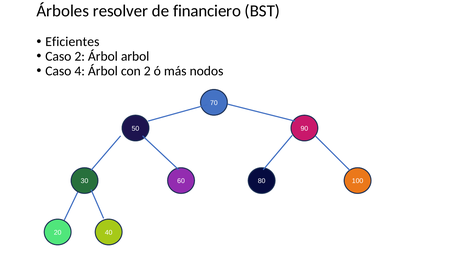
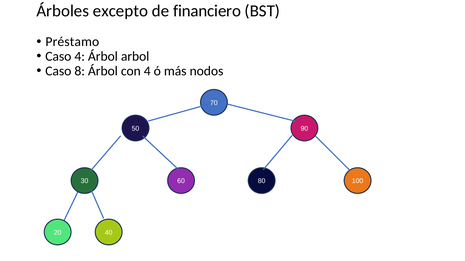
resolver: resolver -> excepto (120, 11)
Eficientes: Eficientes -> Préstamo (72, 42)
Caso 2: 2 -> 4 (80, 56)
4: 4 -> 8 (80, 71)
con 2: 2 -> 4 (147, 71)
